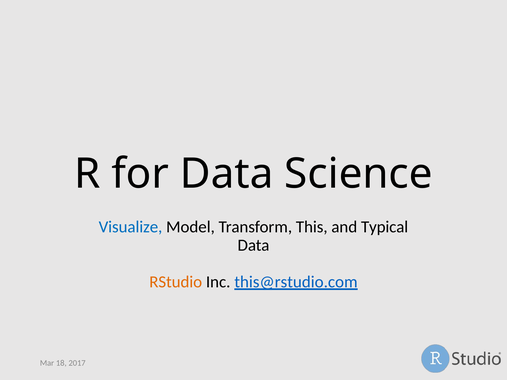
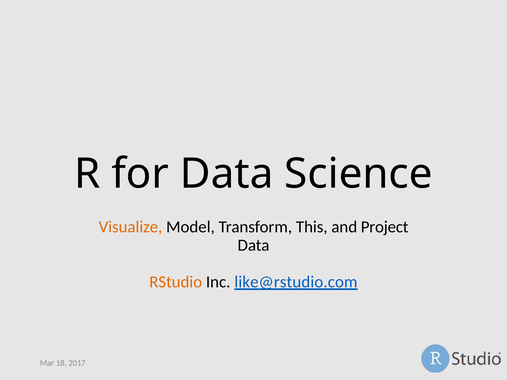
Visualize colour: blue -> orange (131, 227)
Typical: Typical -> Project (385, 227)
this@rstudio.com: this@rstudio.com -> like@rstudio.com (296, 282)
